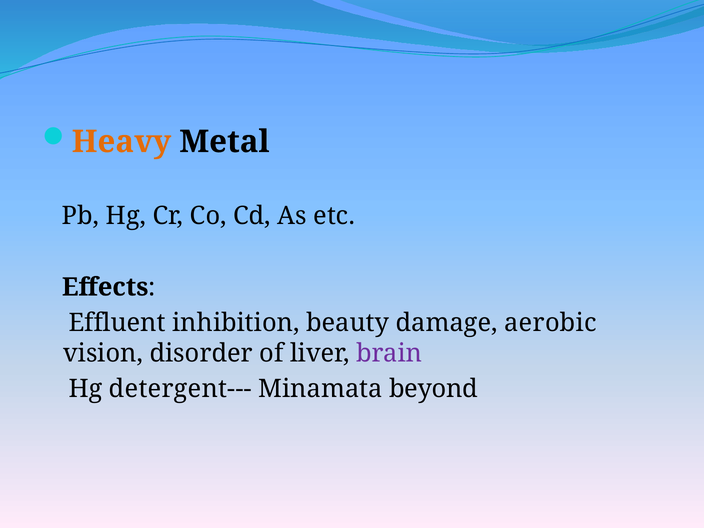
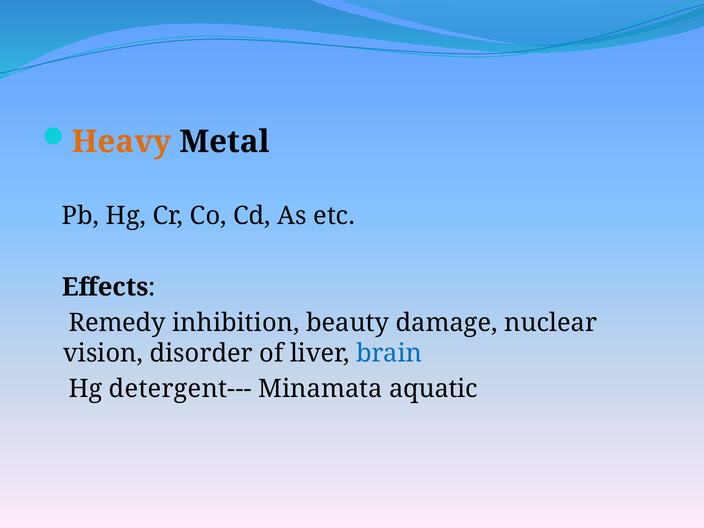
Effluent: Effluent -> Remedy (117, 323)
aerobic: aerobic -> nuclear (551, 323)
brain colour: purple -> blue (389, 353)
beyond: beyond -> aquatic (434, 389)
